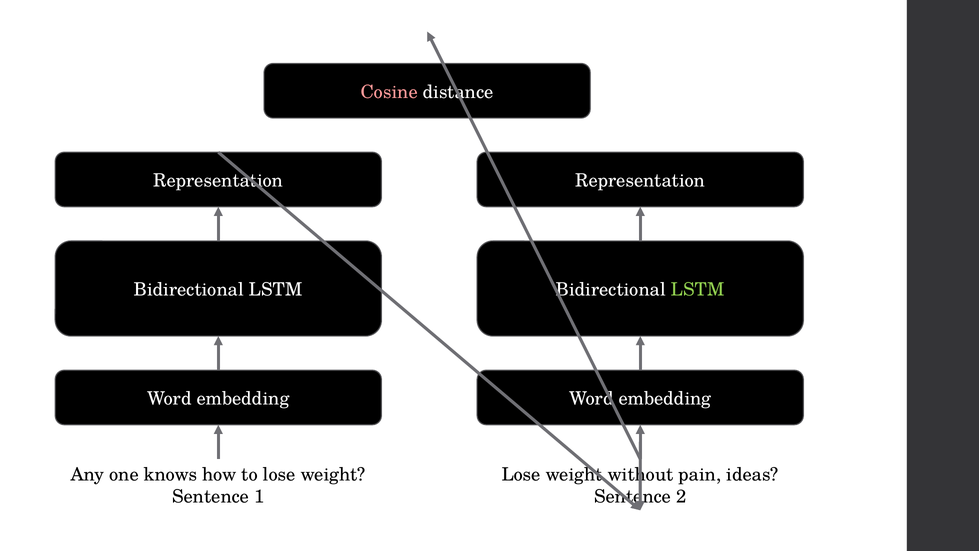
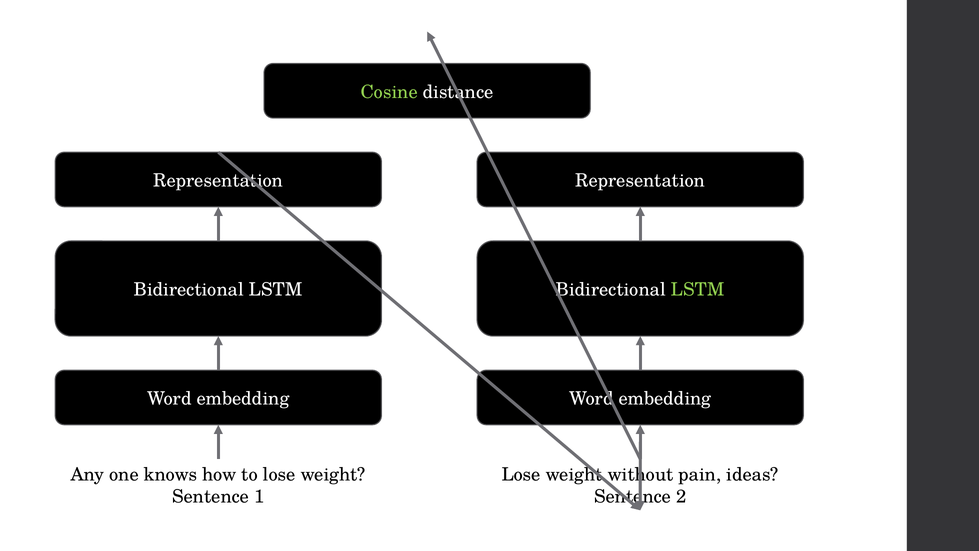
Cosine colour: pink -> light green (389, 92)
